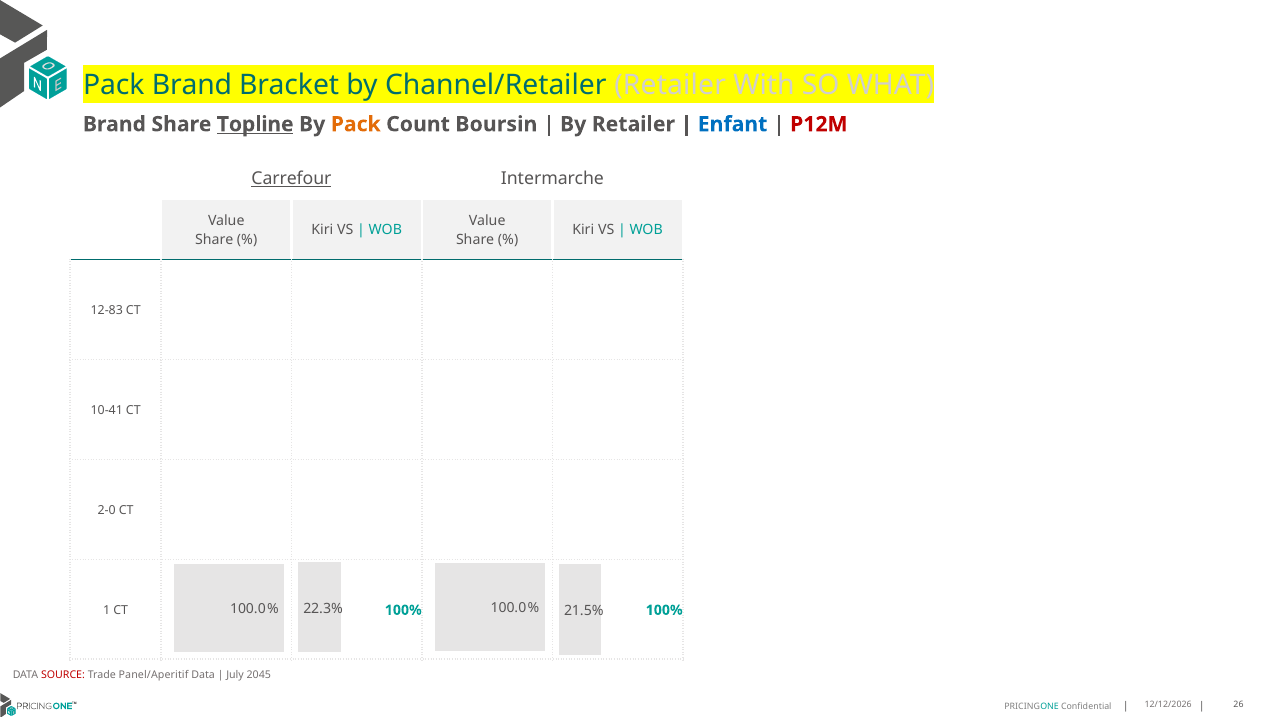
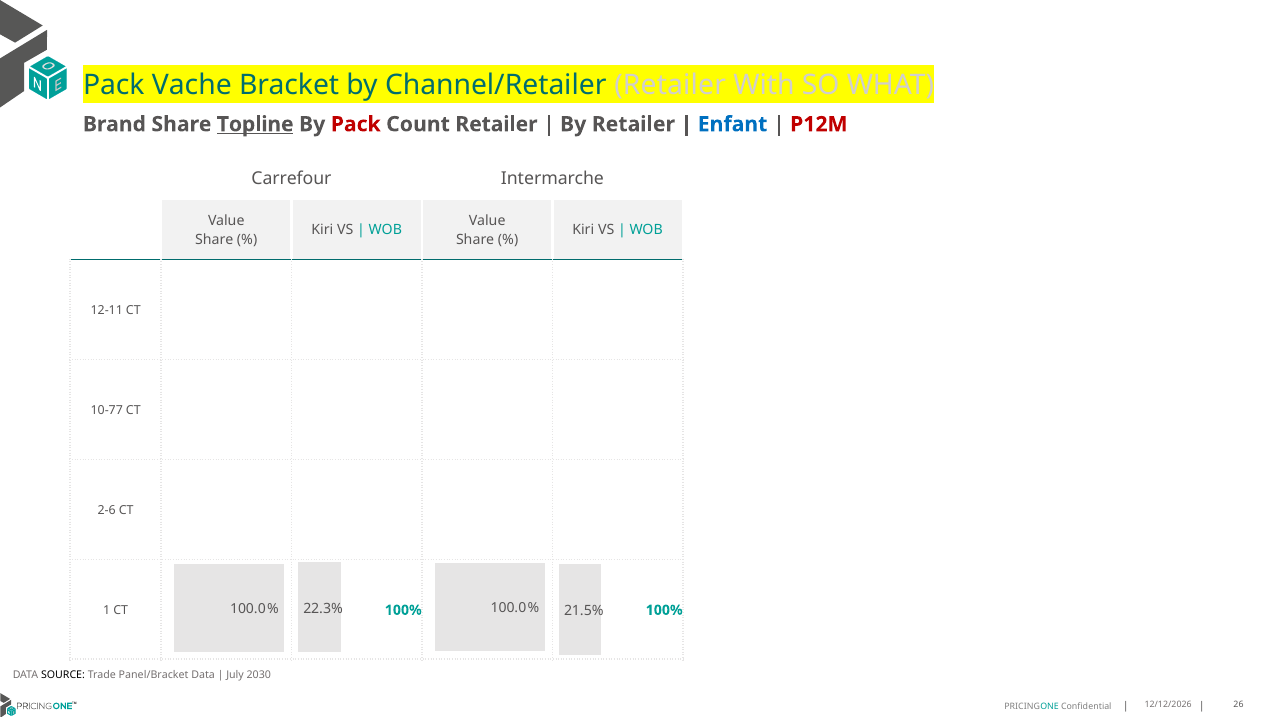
Pack Brand: Brand -> Vache (192, 86)
Pack colour: orange -> red (356, 124)
Count Boursin: Boursin -> Retailer (496, 124)
Carrefour underline: present -> none (291, 179)
12-83: 12-83 -> 12-11 (107, 311)
10-41: 10-41 -> 10-77 (107, 411)
2-0: 2-0 -> 2-6 (107, 511)
SOURCE colour: red -> black (63, 676)
Panel/Aperitif: Panel/Aperitif -> Panel/Bracket (154, 676)
2045: 2045 -> 2030 (259, 676)
